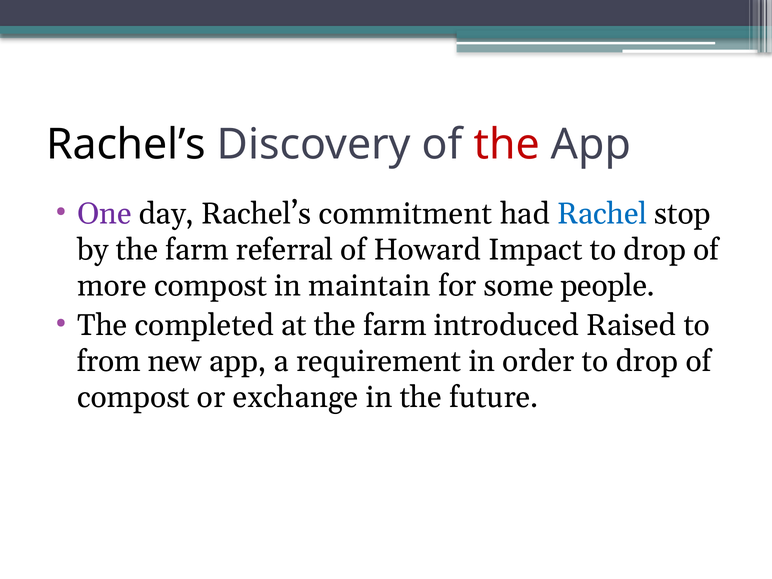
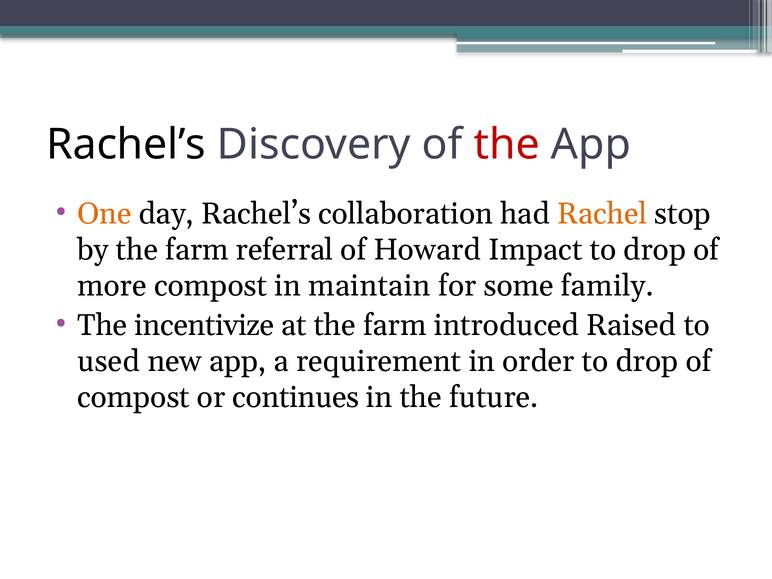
One colour: purple -> orange (104, 214)
commitment: commitment -> collaboration (406, 214)
Rachel colour: blue -> orange (602, 214)
people: people -> family (607, 286)
completed: completed -> incentivize (204, 325)
from: from -> used (109, 361)
exchange: exchange -> continues (296, 397)
